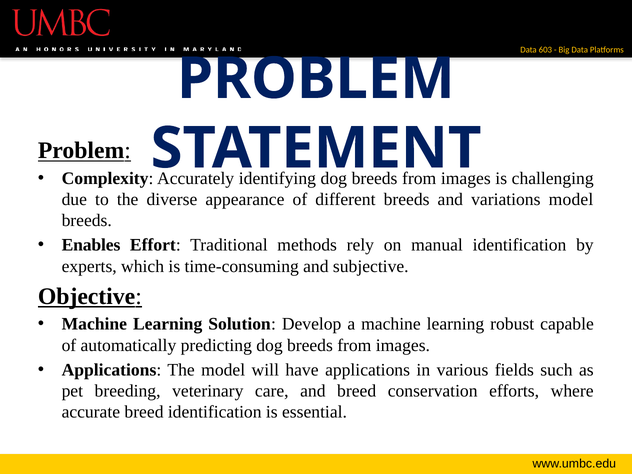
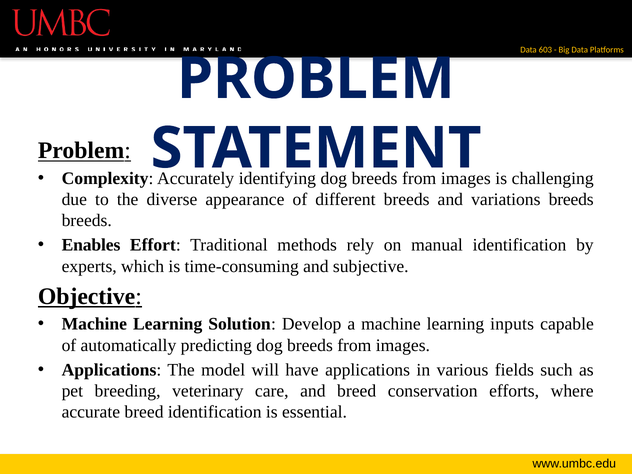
variations model: model -> breeds (571, 199)
robust: robust -> inputs (512, 324)
